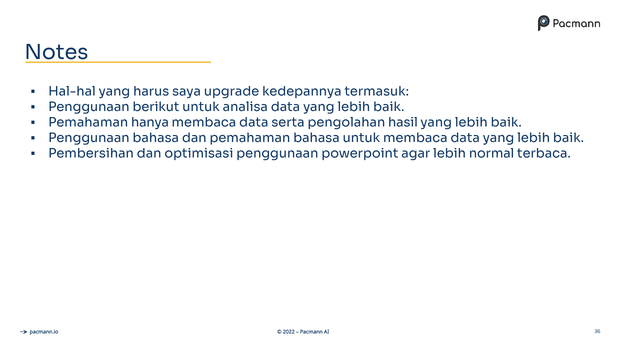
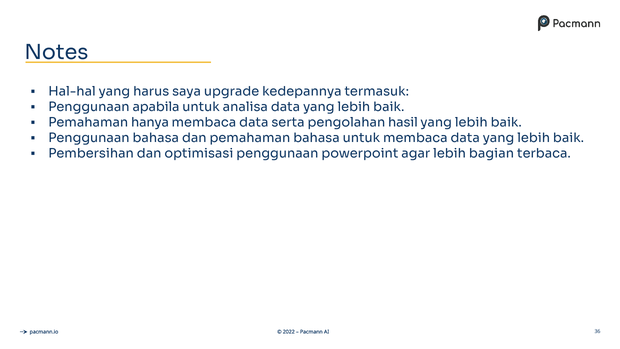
berikut: berikut -> apabila (156, 107)
normal: normal -> bagian (492, 154)
